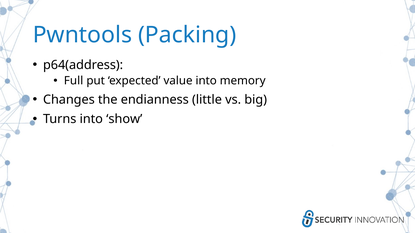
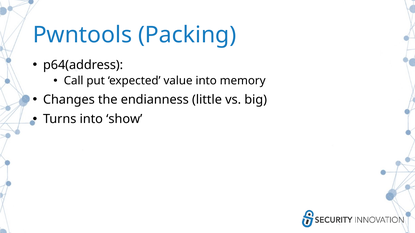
Full: Full -> Call (74, 81)
